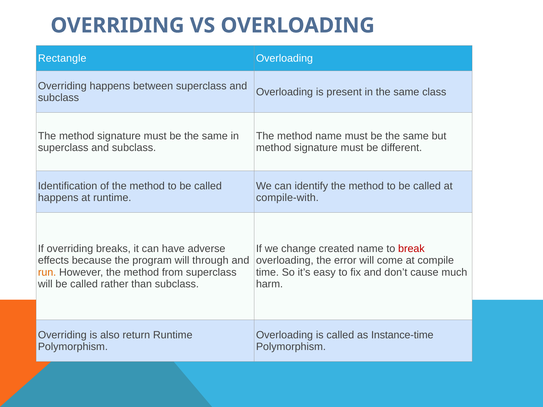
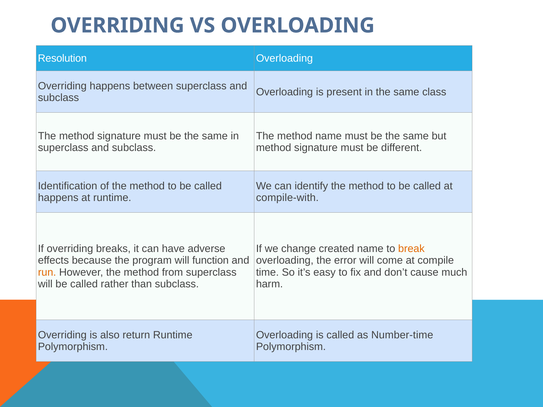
Rectangle: Rectangle -> Resolution (62, 58)
break colour: red -> orange (411, 249)
through: through -> function (211, 261)
Instance-time: Instance-time -> Number-time (402, 335)
